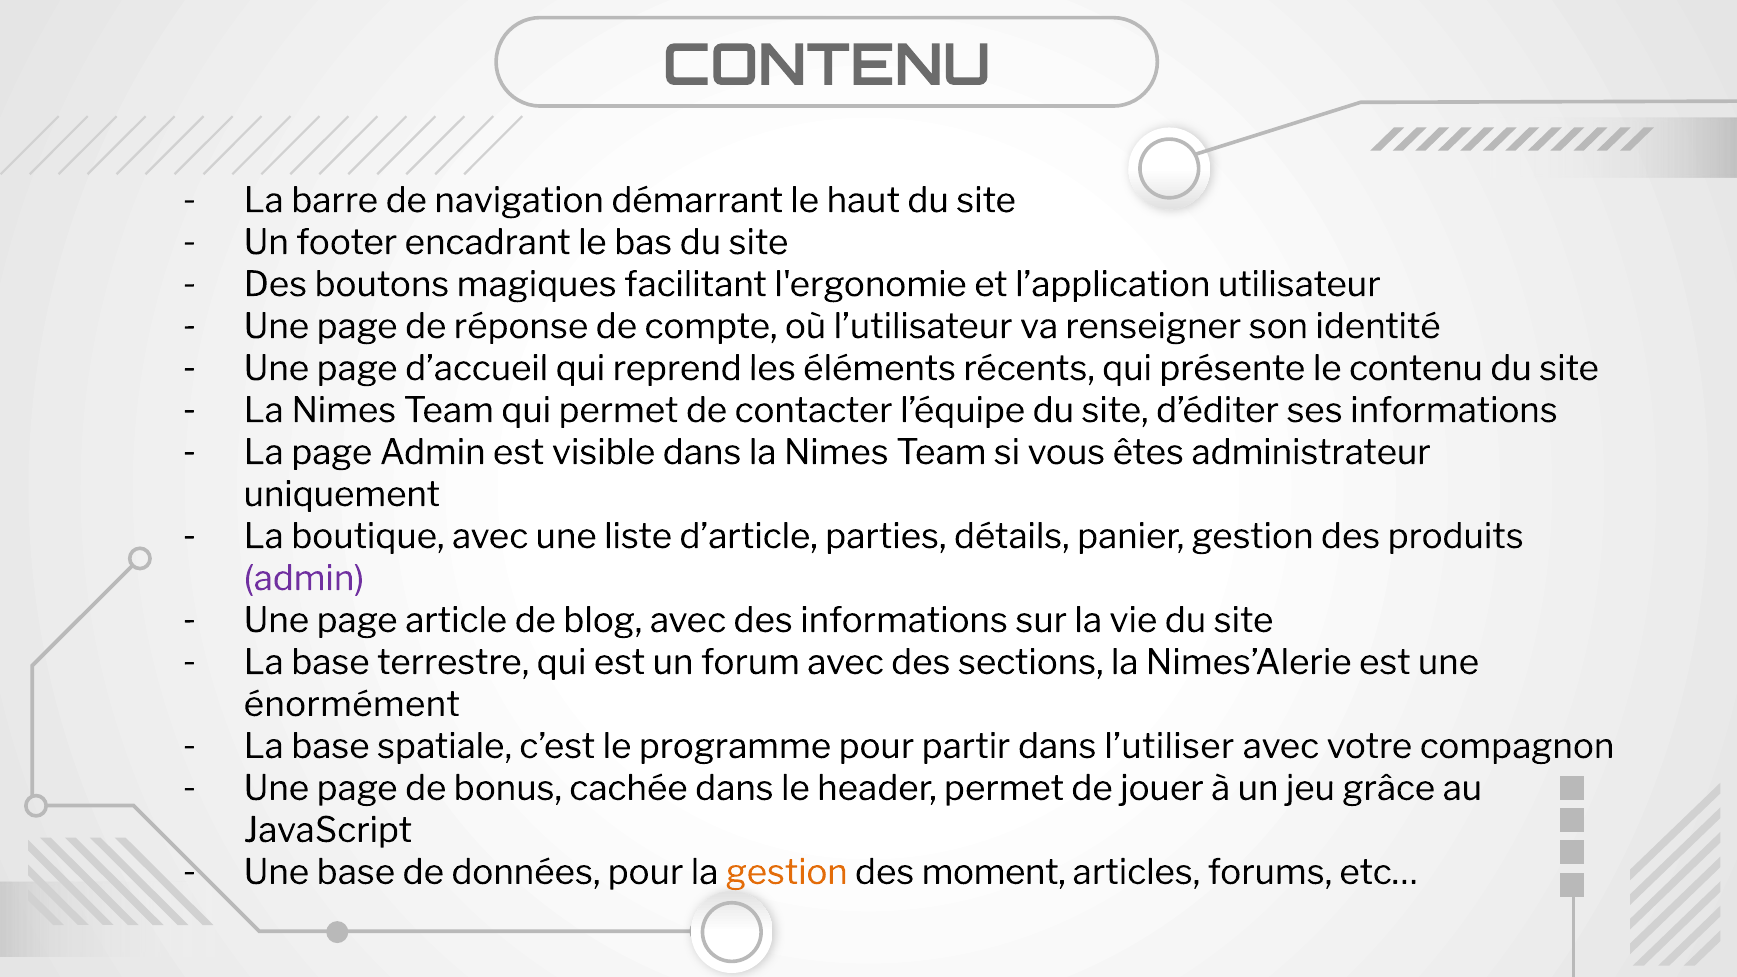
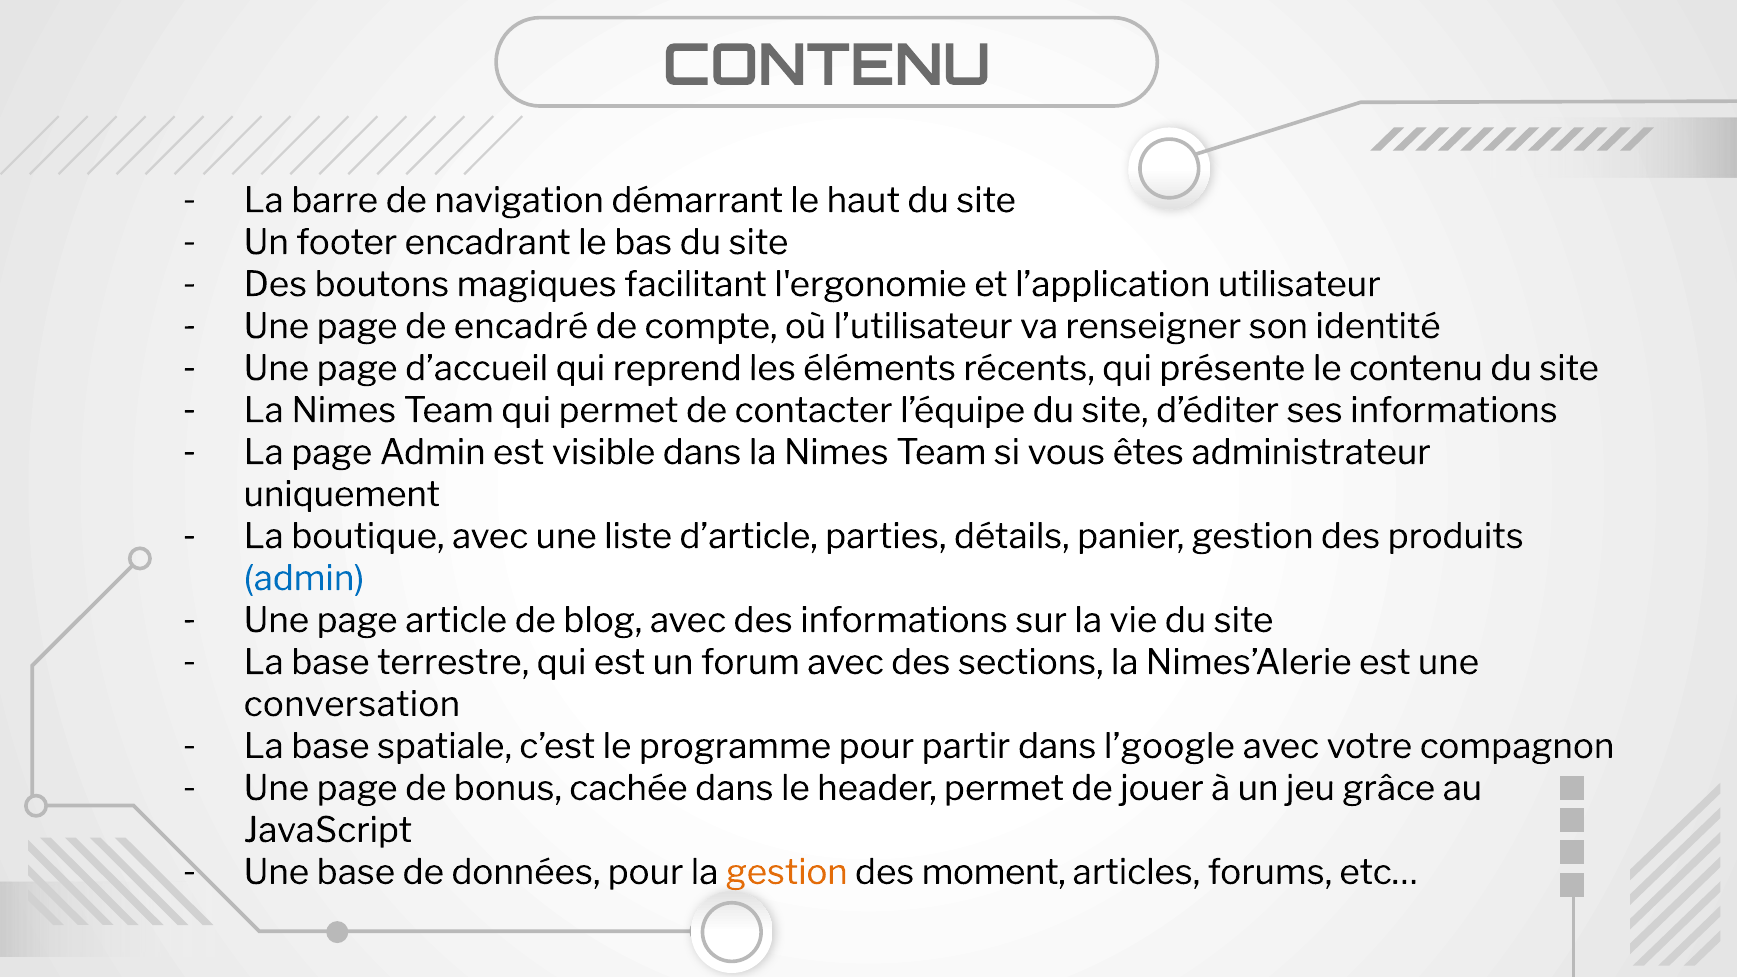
réponse: réponse -> encadré (521, 327)
admin colour: purple -> blue (304, 579)
énormément: énormément -> conversation (352, 705)
l’utiliser: l’utiliser -> l’google (1169, 747)
